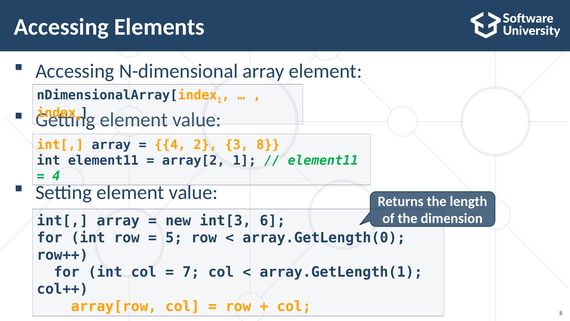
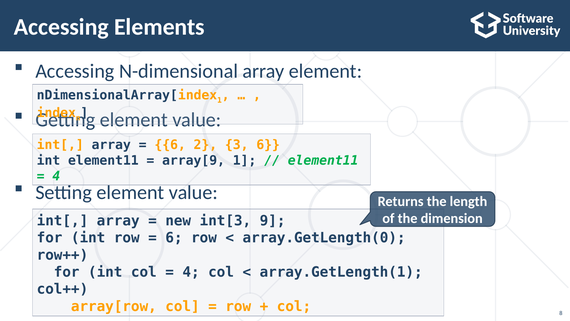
4: 4 -> 6 (170, 145)
3 8: 8 -> 6 (268, 145)
array[2: array[2 -> array[9 (194, 160)
6: 6 -> 9 (273, 220)
5: 5 -> 6 (174, 238)
7: 7 -> 4 (191, 272)
